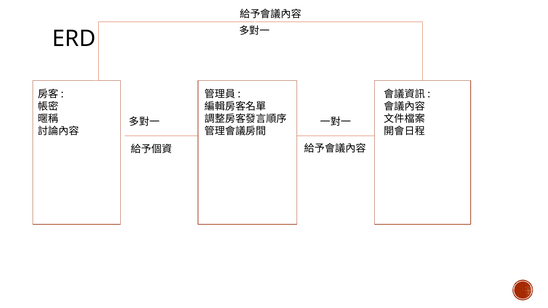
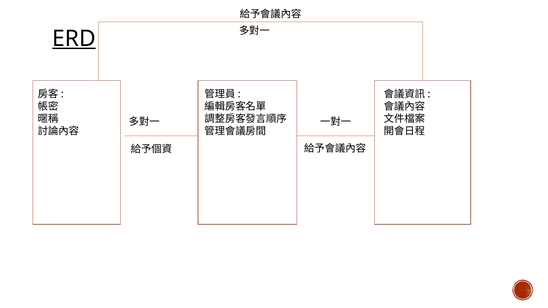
ERD underline: none -> present (74, 39)
